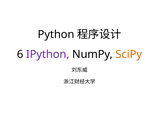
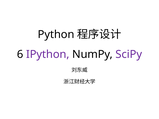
SciPy colour: orange -> purple (129, 54)
